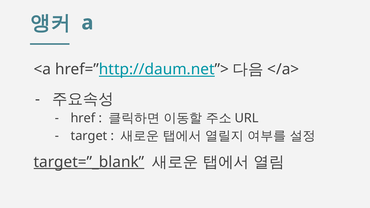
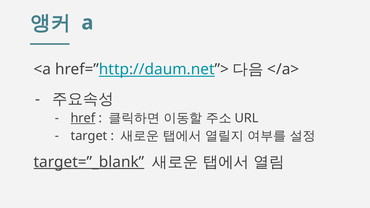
href underline: none -> present (83, 118)
